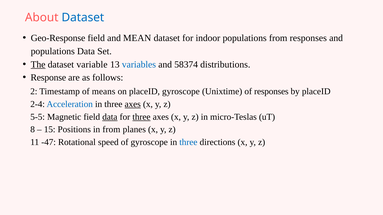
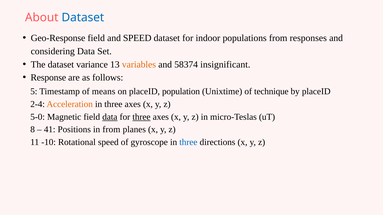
and MEAN: MEAN -> SPEED (137, 38)
populations: populations -> considering (53, 51)
The underline: present -> none (38, 65)
variable: variable -> variance (92, 65)
variables colour: blue -> orange (139, 65)
distributions: distributions -> insignificant (225, 65)
2: 2 -> 5 (34, 92)
placeID gyroscope: gyroscope -> population (181, 92)
of responses: responses -> technique (271, 92)
Acceleration colour: blue -> orange (70, 104)
axes underline: present -> none (133, 104)
5-5: 5-5 -> 5-0 (38, 117)
15: 15 -> 41 (50, 130)
-47: -47 -> -10 (49, 142)
